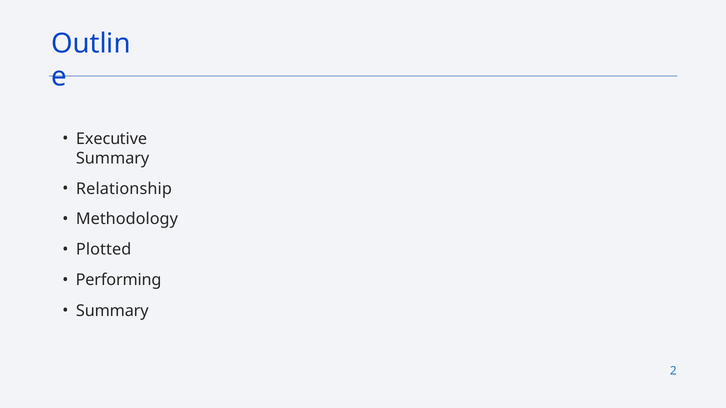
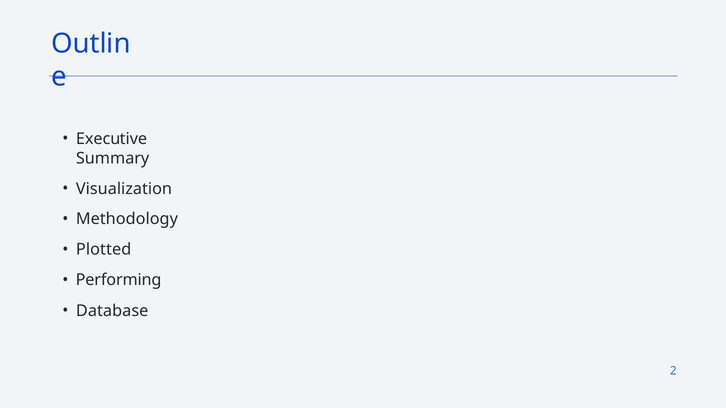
Relationship: Relationship -> Visualization (124, 189)
Summary: Summary -> Database (112, 311)
